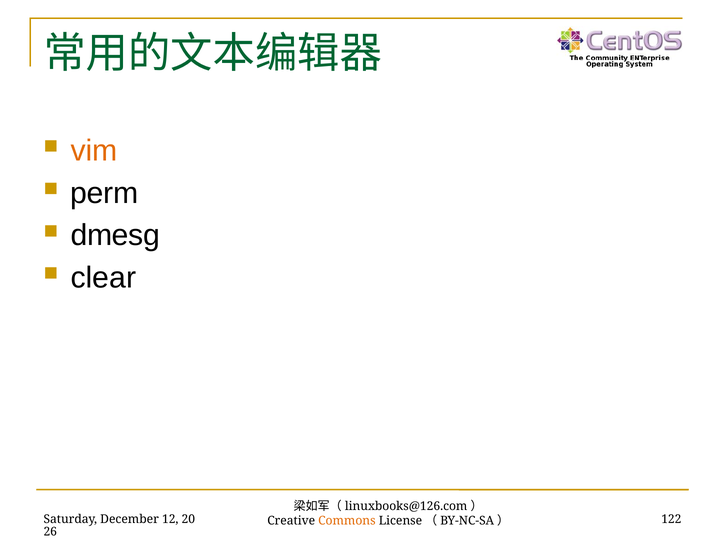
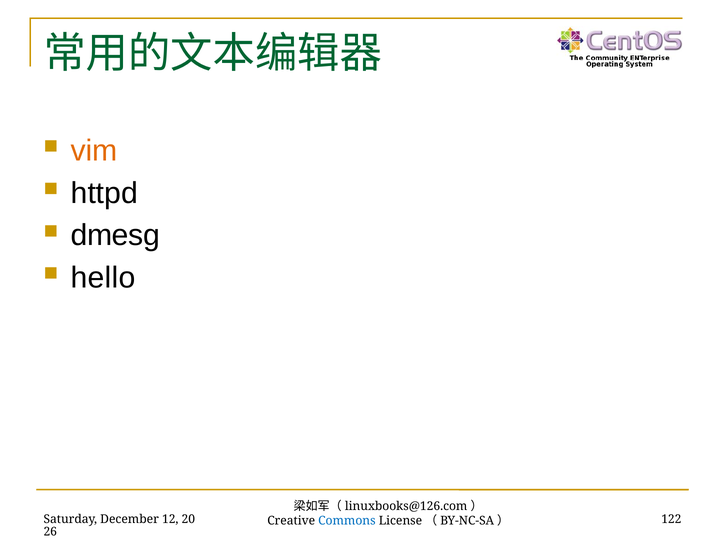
perm: perm -> httpd (104, 193)
clear: clear -> hello (103, 278)
Commons colour: orange -> blue (347, 521)
